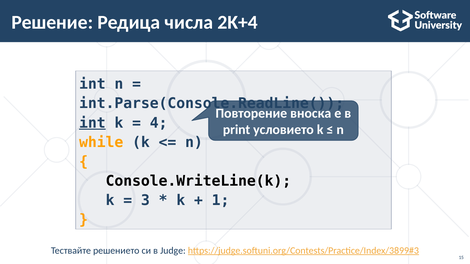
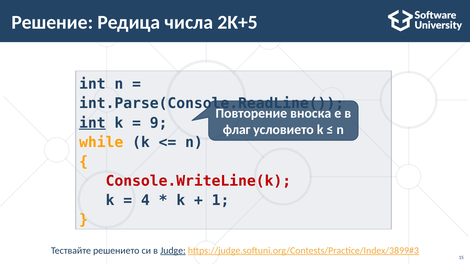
2K+4: 2K+4 -> 2K+5 (238, 22)
4: 4 -> 9 (159, 123)
print: print -> флаг (237, 130)
Console.WriteLine(k colour: black -> red (198, 181)
3: 3 -> 4 (145, 201)
Judge underline: none -> present (173, 251)
